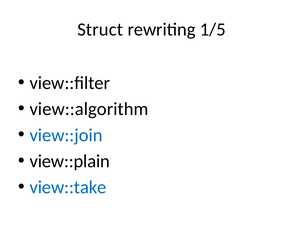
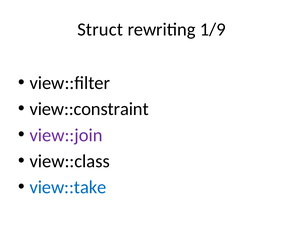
1/5: 1/5 -> 1/9 (213, 29)
view::algorithm: view::algorithm -> view::constraint (89, 109)
view::join colour: blue -> purple (66, 135)
view::plain: view::plain -> view::class (70, 161)
